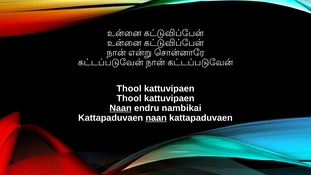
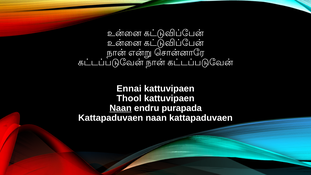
Thool: Thool -> Ennai (129, 88)
nambikai: nambikai -> purapada (182, 108)
naan underline: present -> none (156, 118)
